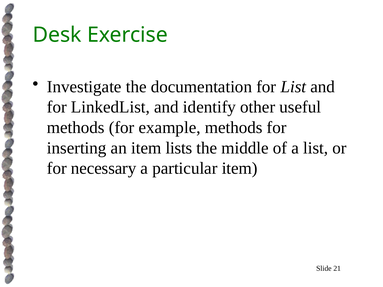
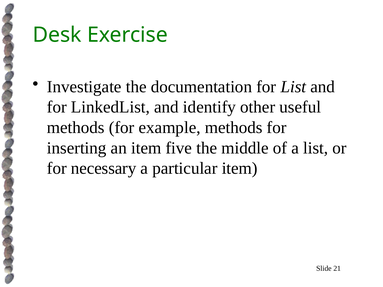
lists: lists -> five (179, 148)
